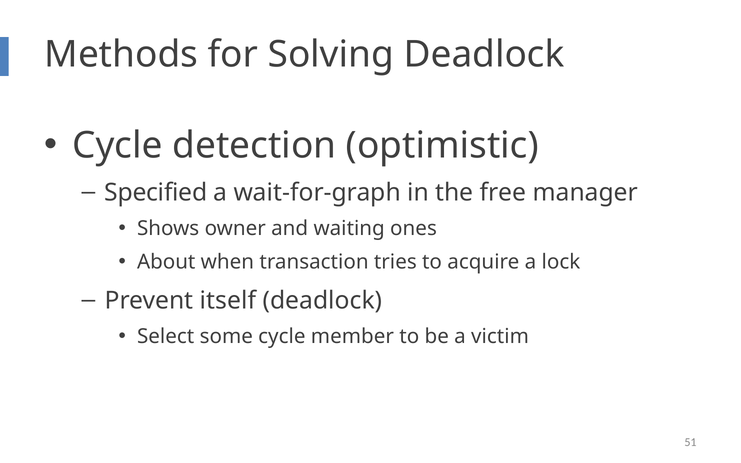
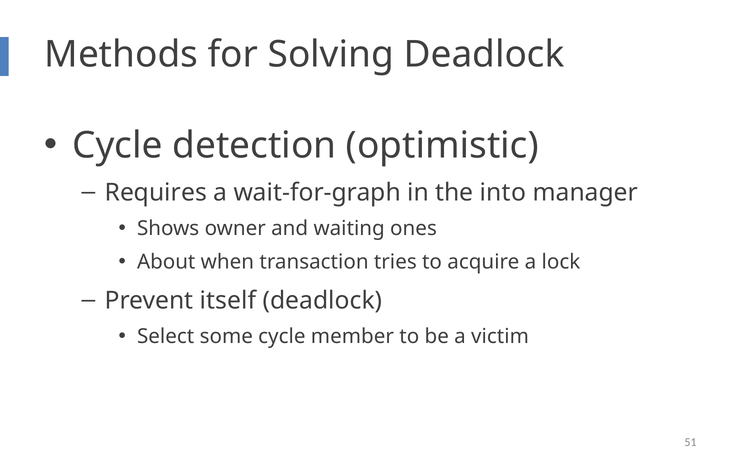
Specified: Specified -> Requires (156, 192)
free: free -> into (503, 192)
